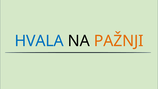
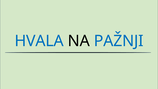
PAŽNJI colour: orange -> blue (119, 41)
